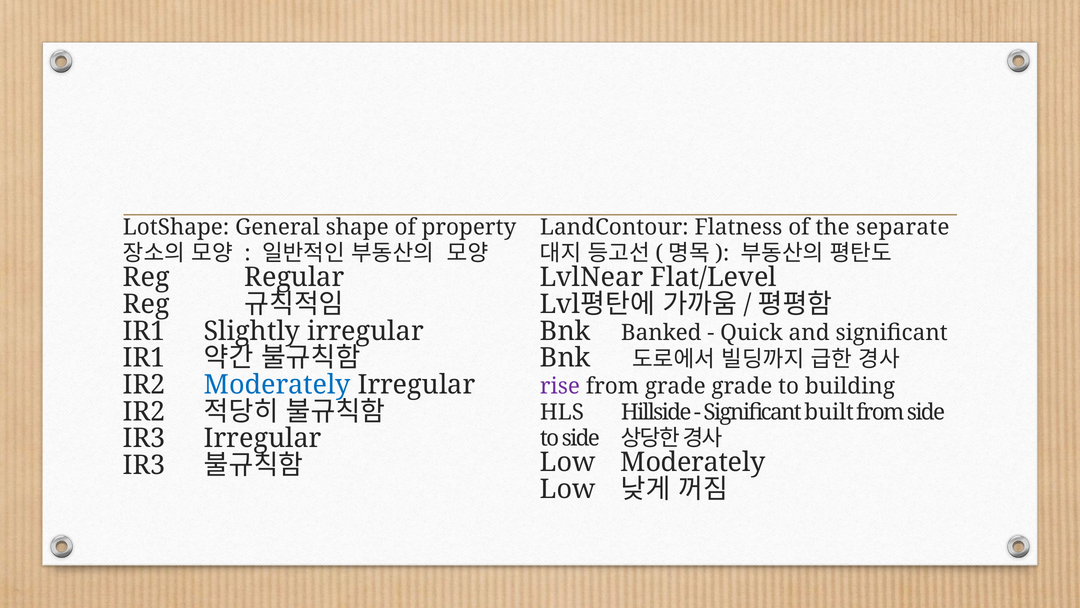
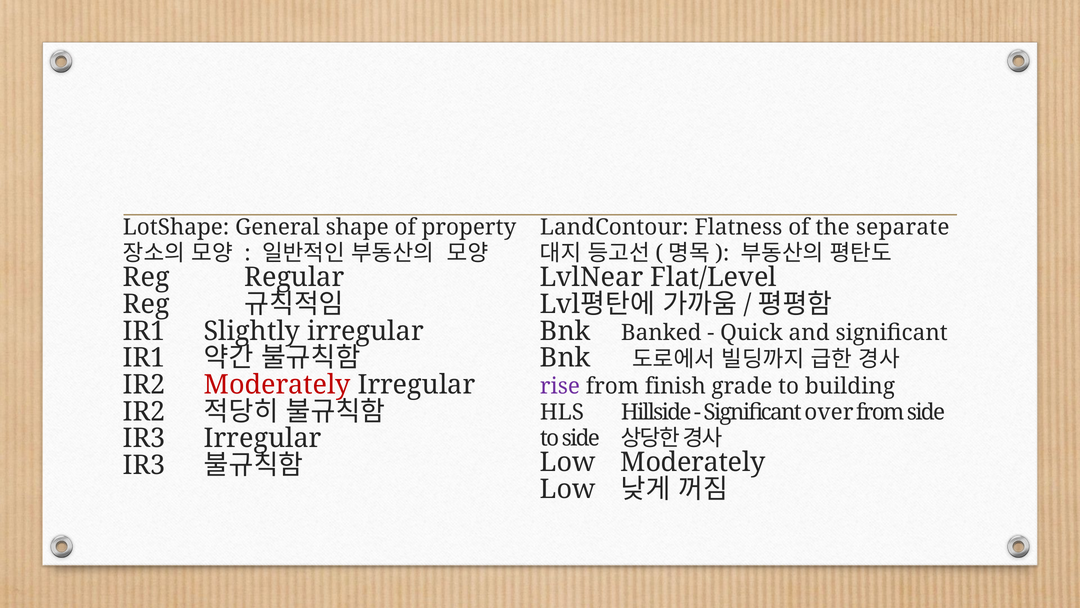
Moderately colour: blue -> red (277, 384)
from grade: grade -> finish (675, 386)
built: built -> over (829, 412)
